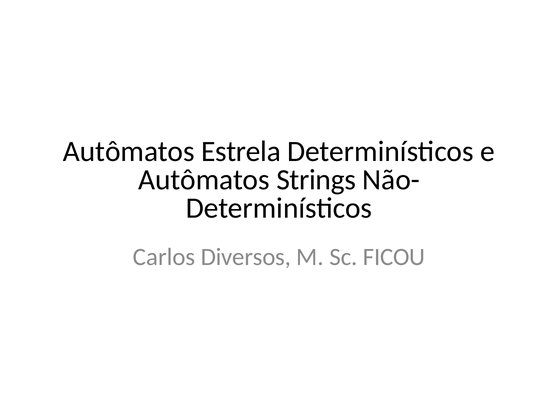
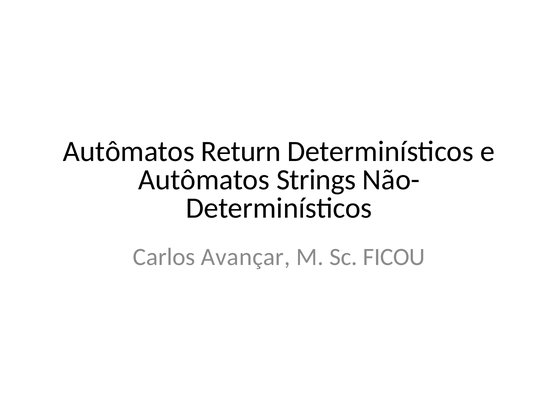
Estrela: Estrela -> Return (241, 151)
Diversos: Diversos -> Avançar (246, 257)
